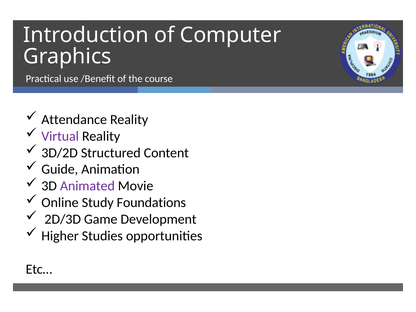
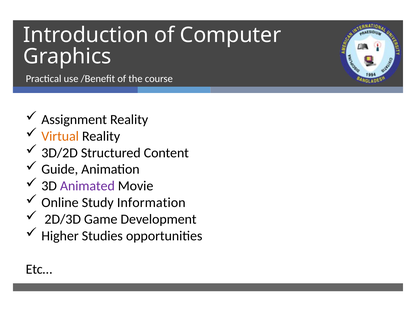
Attendance: Attendance -> Assignment (74, 119)
Virtual colour: purple -> orange (60, 136)
Foundations: Foundations -> Information (151, 203)
